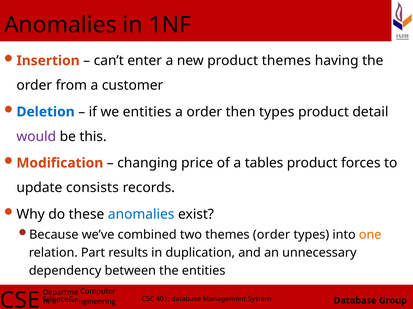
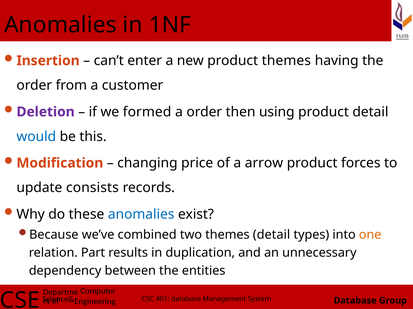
Deletion colour: blue -> purple (46, 112)
we entities: entities -> formed (147, 112)
then types: types -> using (277, 112)
would colour: purple -> blue (36, 137)
tables: tables -> arrow (264, 163)
themes order: order -> detail (272, 235)
